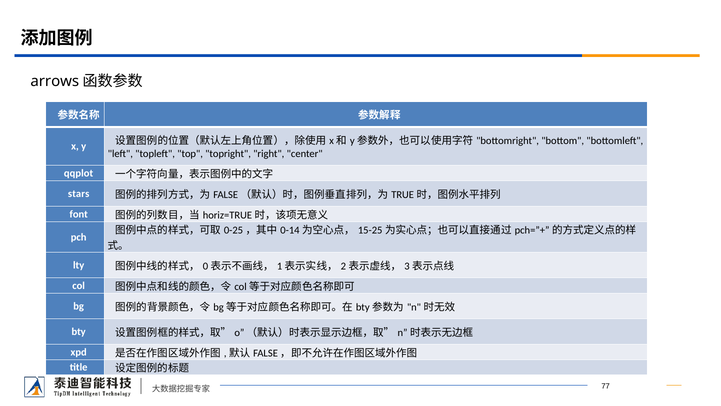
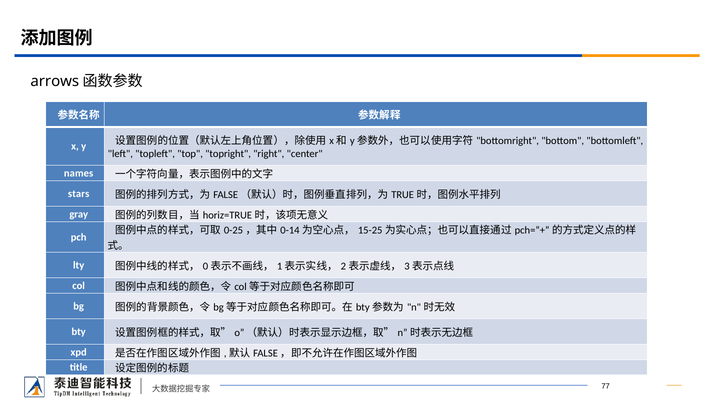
qqplot: qqplot -> names (79, 173)
font: font -> gray (79, 214)
